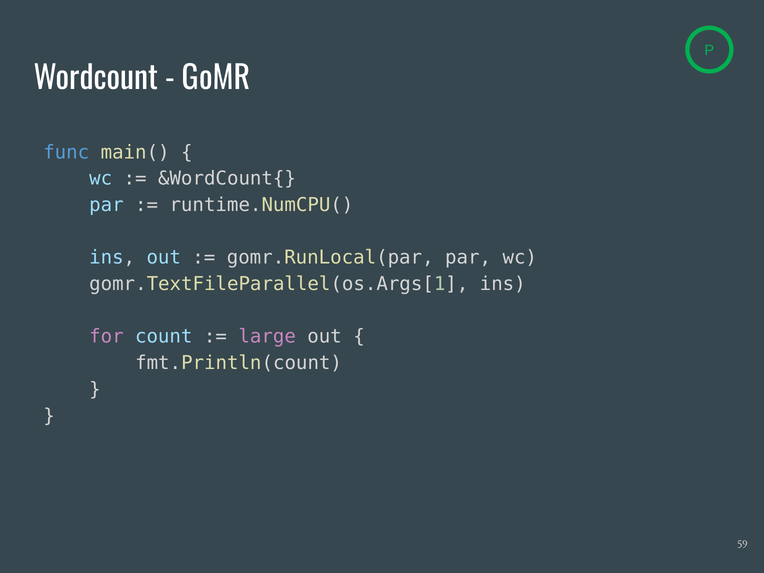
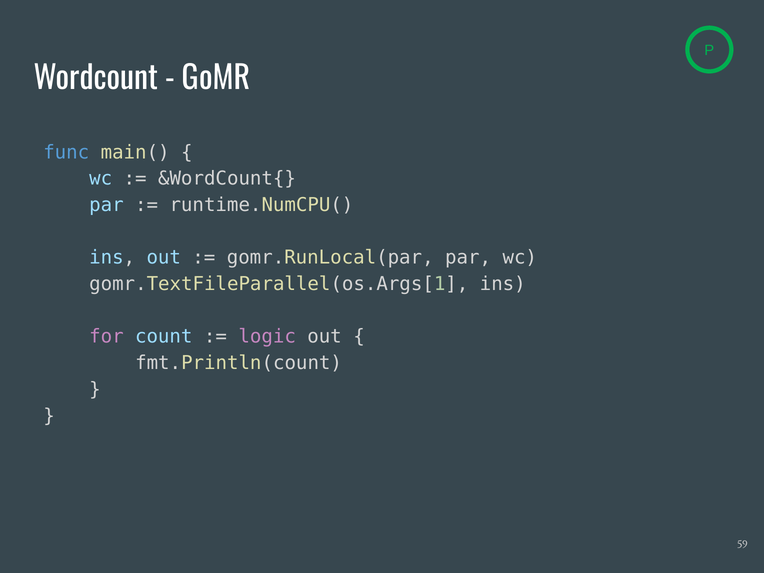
large: large -> logic (267, 337)
